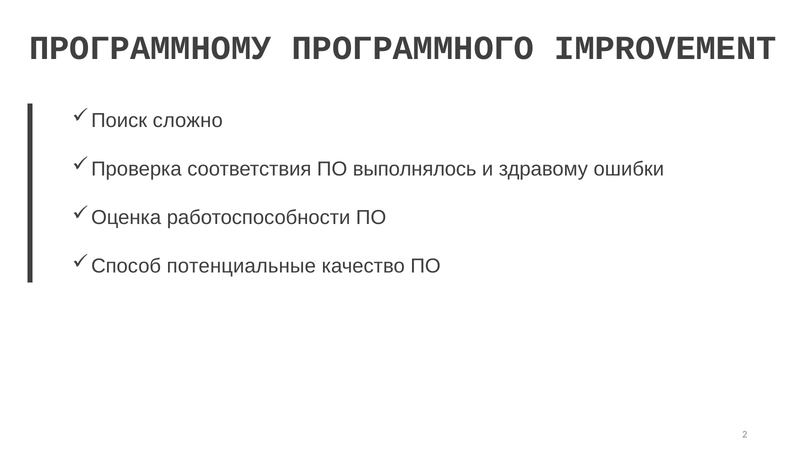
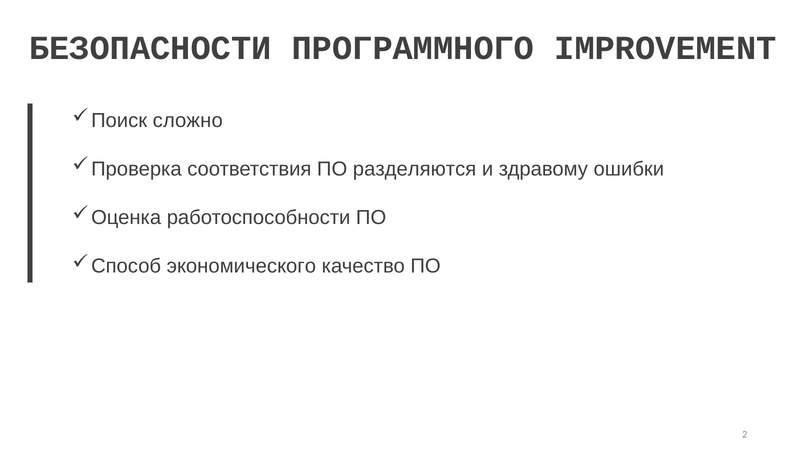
ПРОГРАММНОМУ: ПРОГРАММНОМУ -> БЕЗОПАСНОСТИ (150, 48)
выполнялось: выполнялось -> разделяются (415, 169)
потенциальные: потенциальные -> экономического (241, 266)
